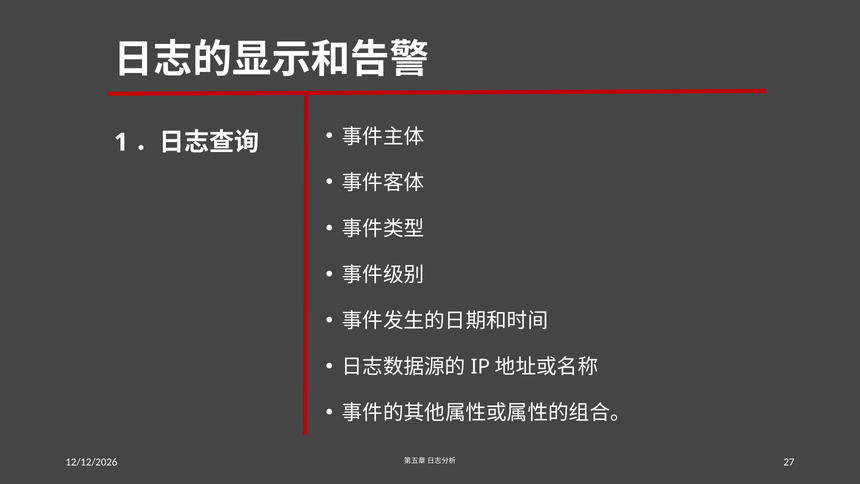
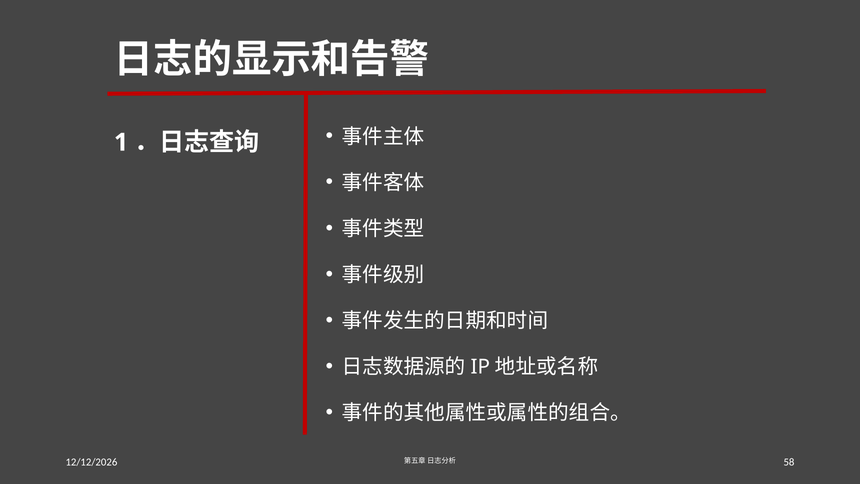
27: 27 -> 58 (789, 462)
